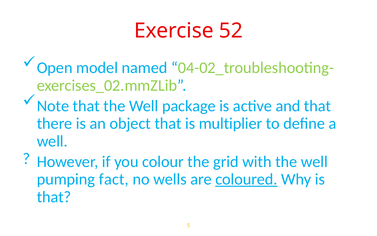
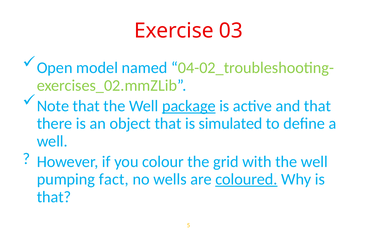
52: 52 -> 03 (231, 31)
package underline: none -> present (189, 106)
multiplier: multiplier -> simulated (231, 123)
